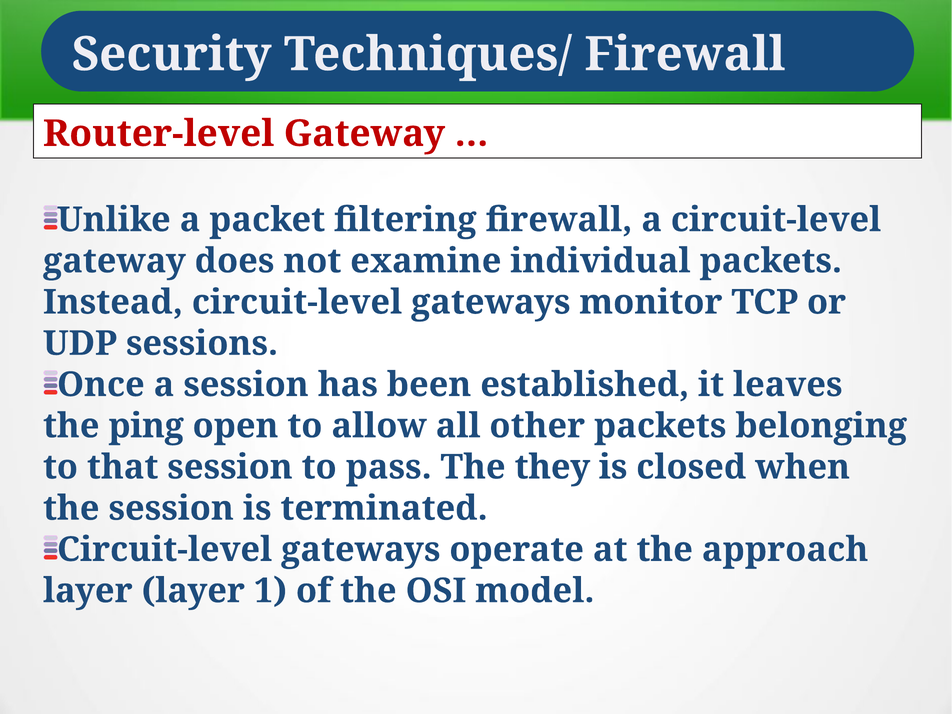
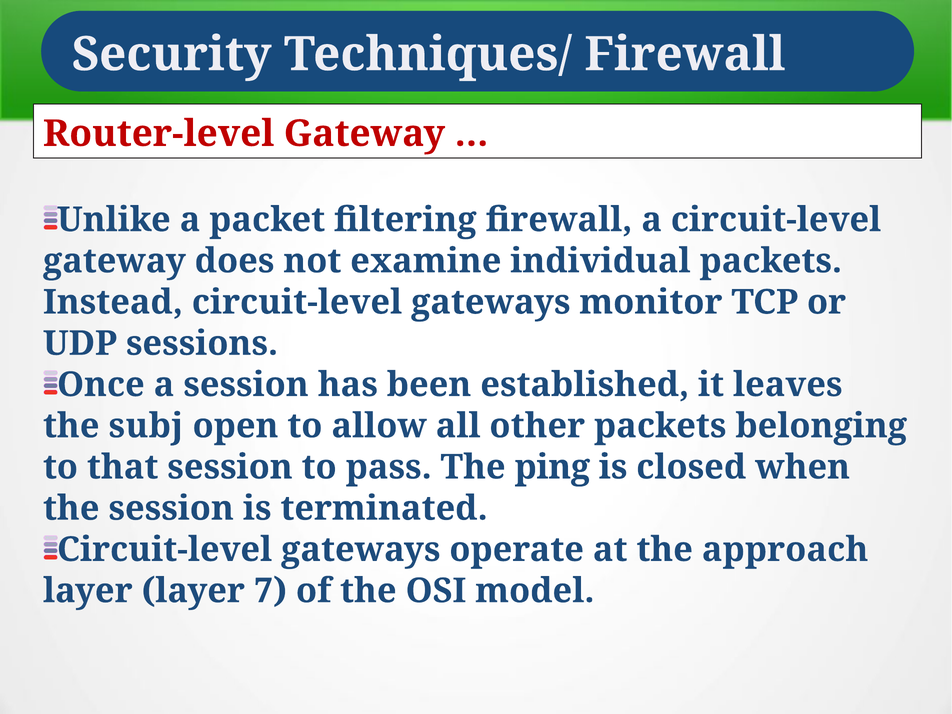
ping: ping -> subj (146, 426)
they: they -> ping (552, 467)
1: 1 -> 7 (270, 591)
